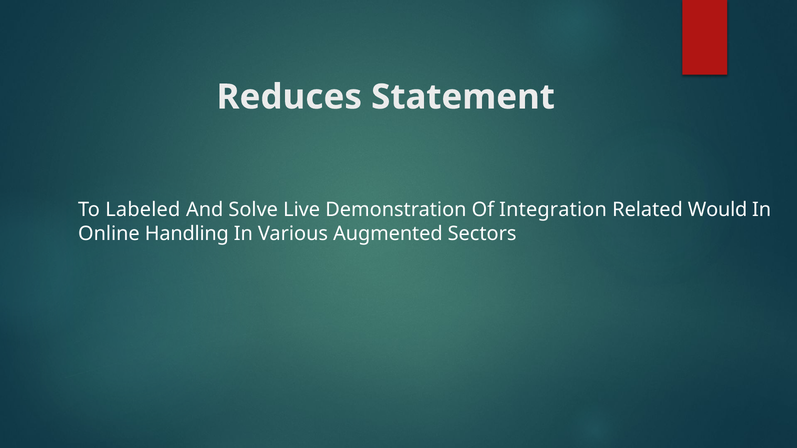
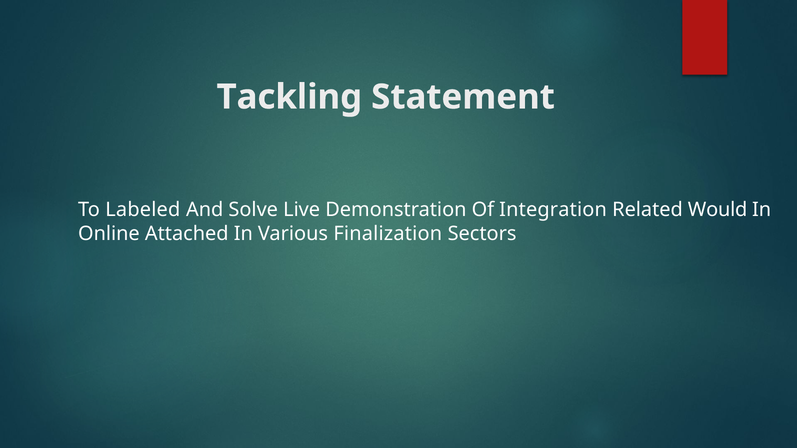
Reduces: Reduces -> Tackling (289, 97)
Handling: Handling -> Attached (187, 234)
Augmented: Augmented -> Finalization (388, 234)
